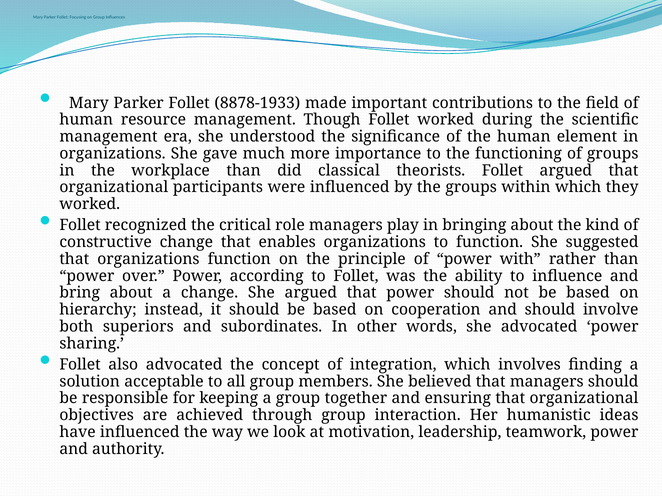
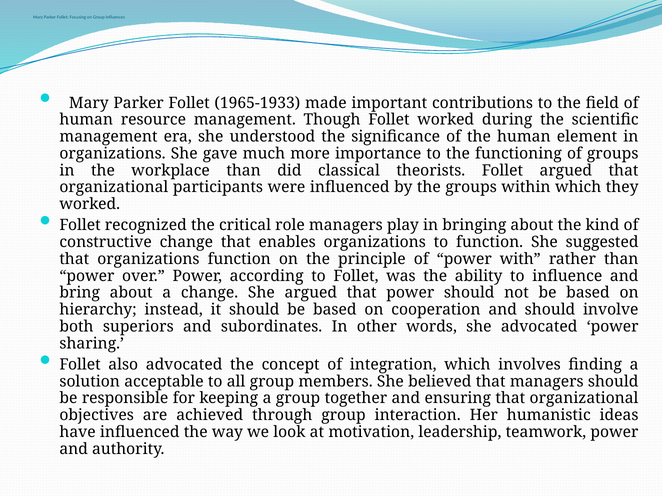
8878-1933: 8878-1933 -> 1965-1933 (257, 103)
